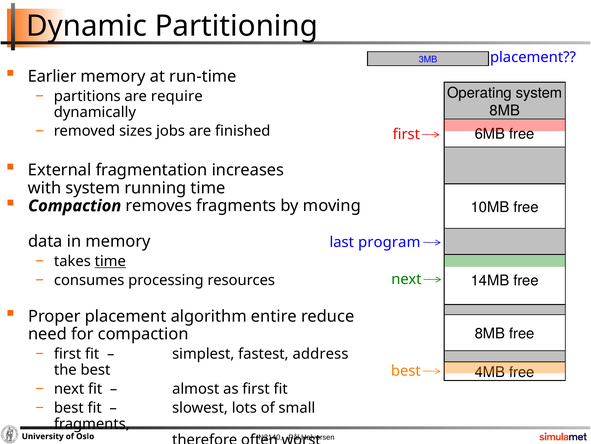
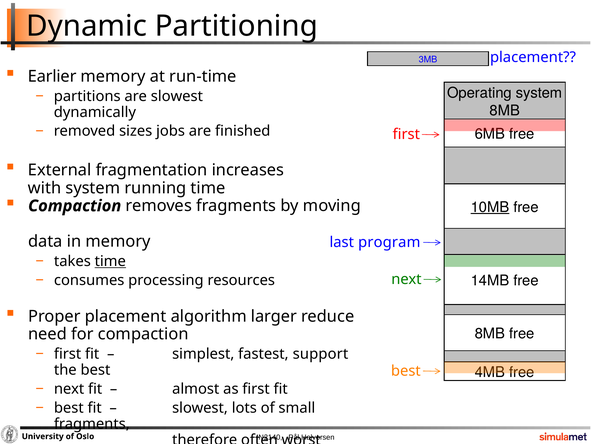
are require: require -> slowest (177, 96)
10MB underline: none -> present (490, 207)
entire: entire -> larger (274, 316)
address: address -> support (320, 353)
